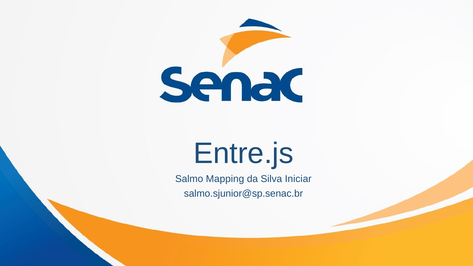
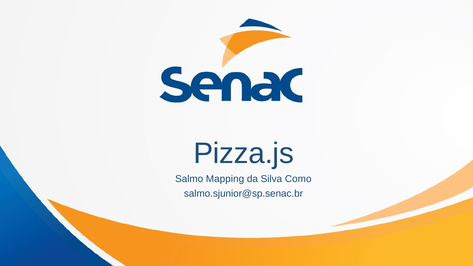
Entre.js: Entre.js -> Pizza.js (244, 154)
Iniciar: Iniciar -> Como (298, 179)
